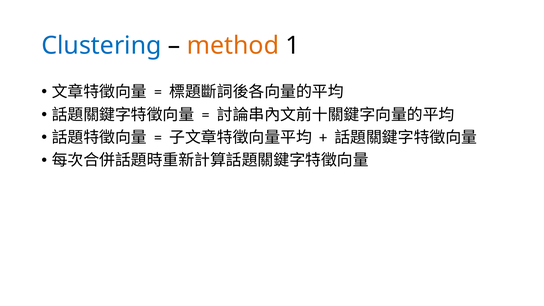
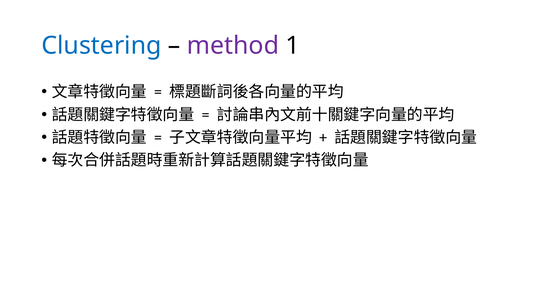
method colour: orange -> purple (233, 46)
